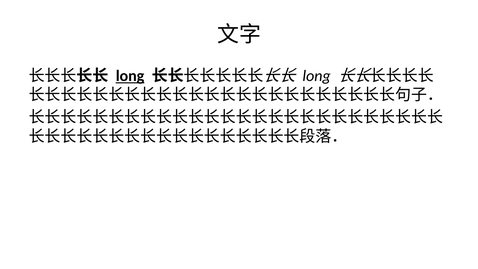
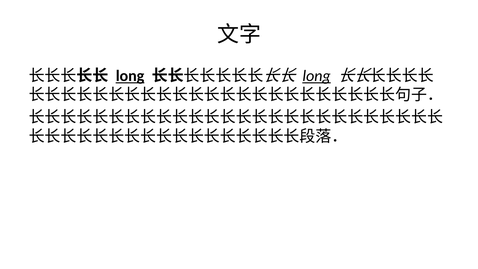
long underline: none -> present (317, 76)
